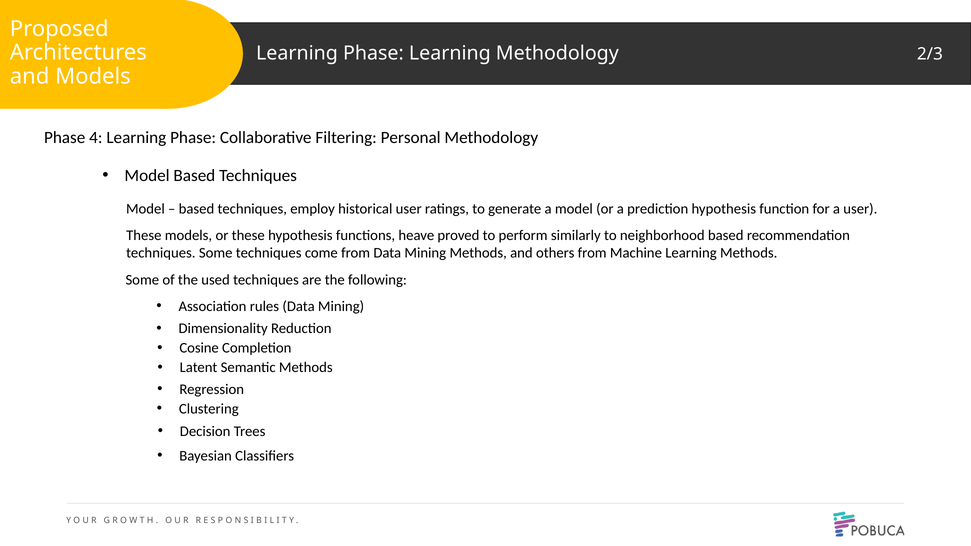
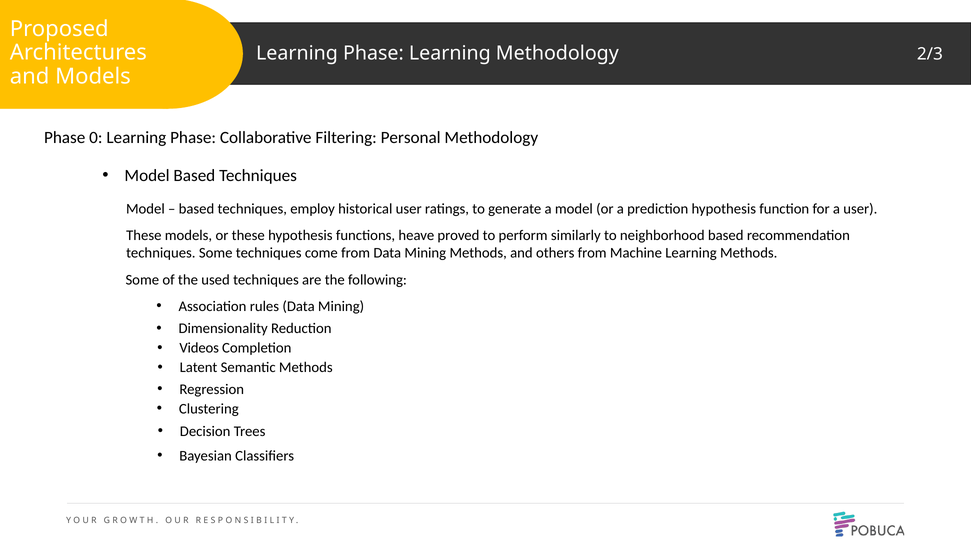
4: 4 -> 0 (96, 138)
Cosine: Cosine -> Videos (199, 348)
